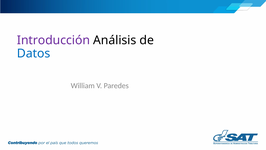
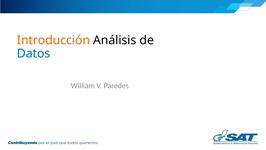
Introducción colour: purple -> orange (53, 40)
